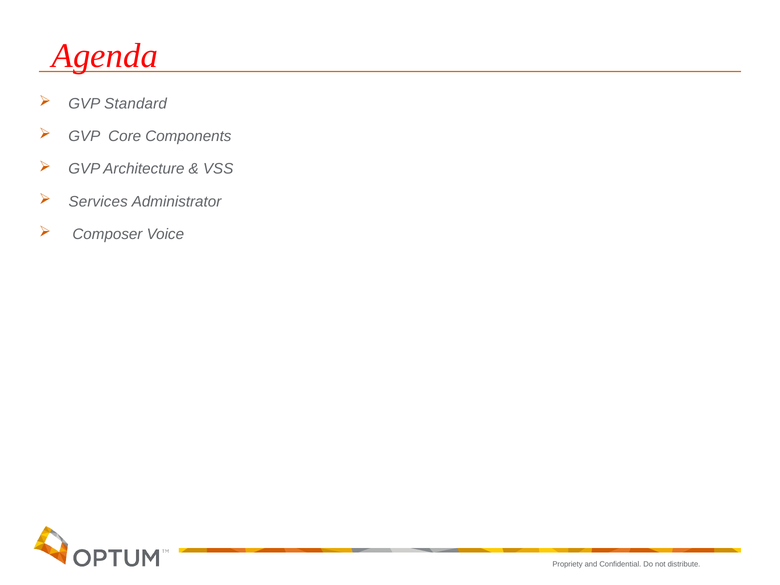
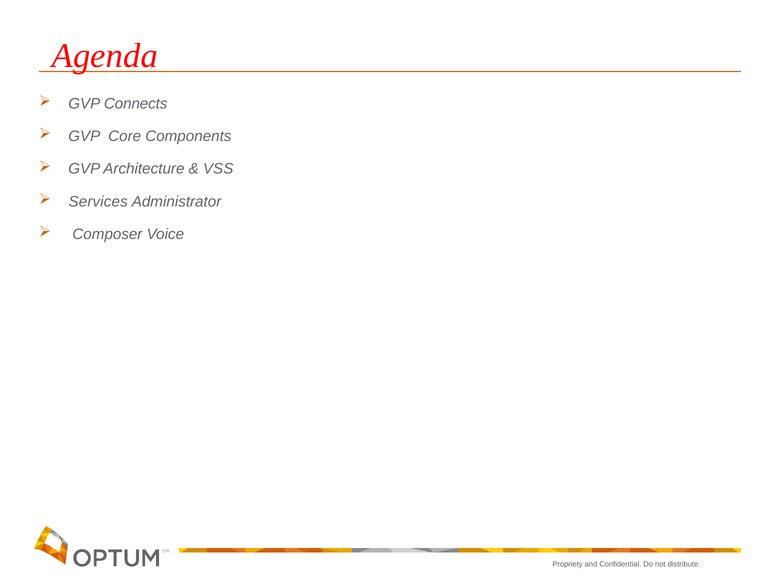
Standard: Standard -> Connects (136, 104)
